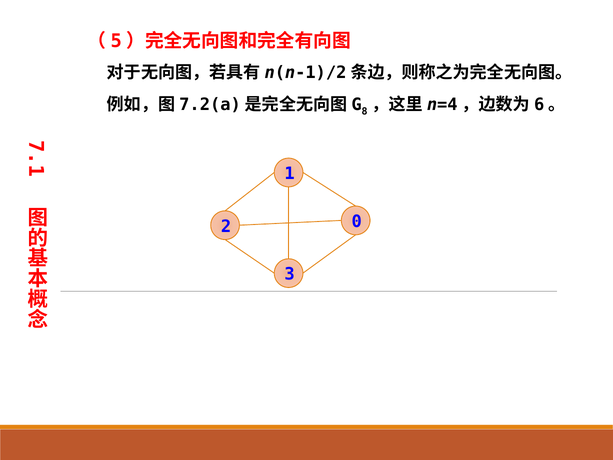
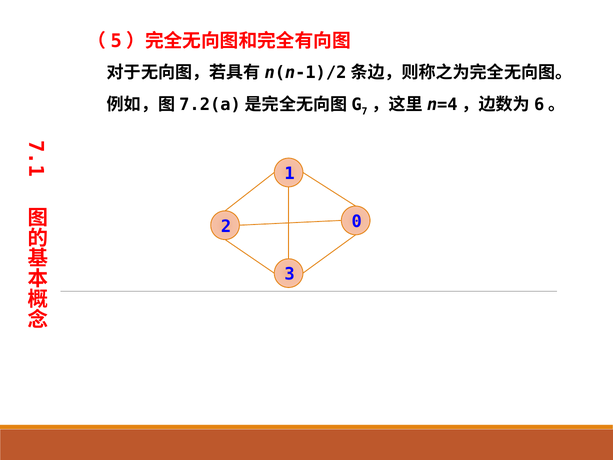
8: 8 -> 7 (365, 111)
